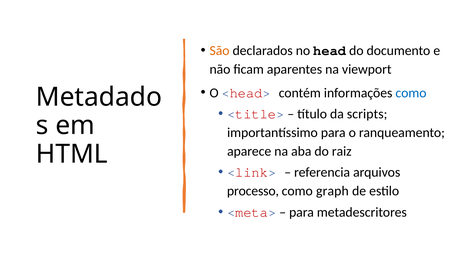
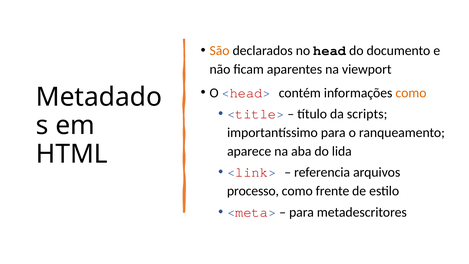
como colour: blue -> orange (411, 93)
raiz: raiz -> lida (342, 151)
graph: graph -> frente (333, 191)
